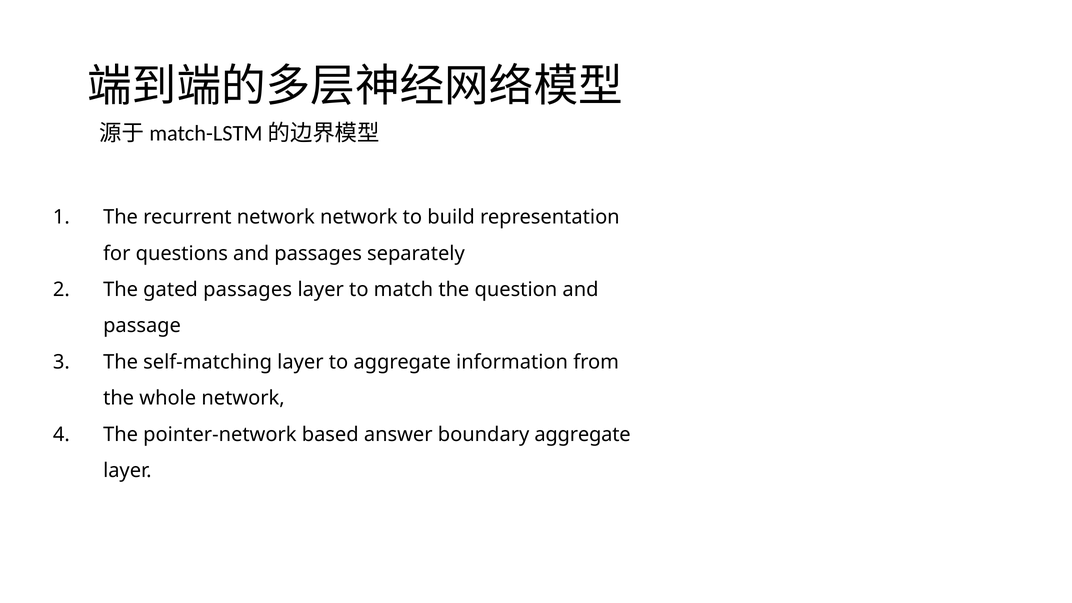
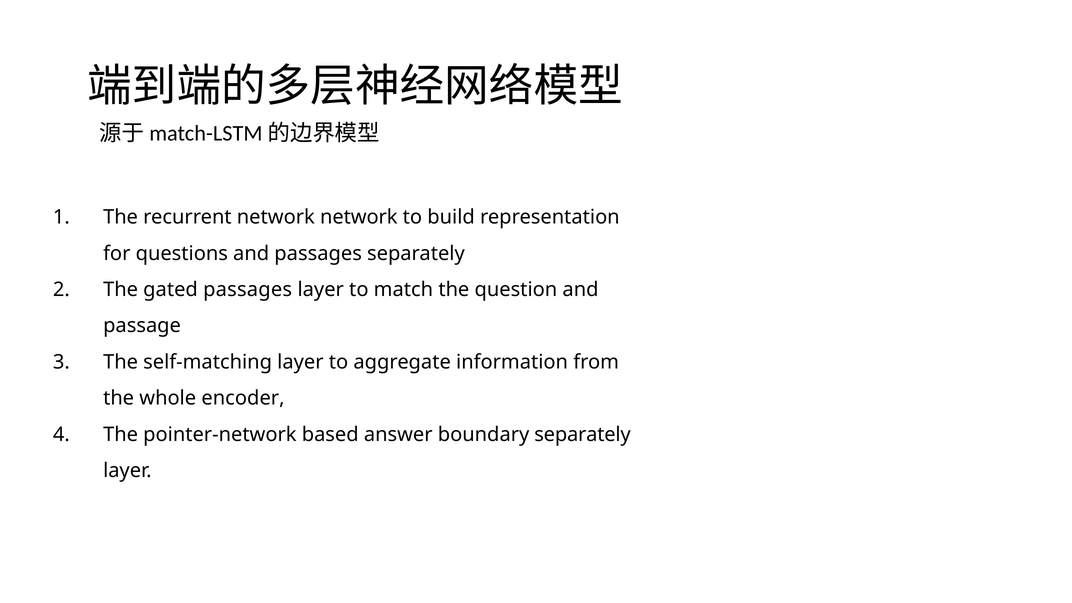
whole network: network -> encoder (243, 398)
boundary aggregate: aggregate -> separately (583, 434)
